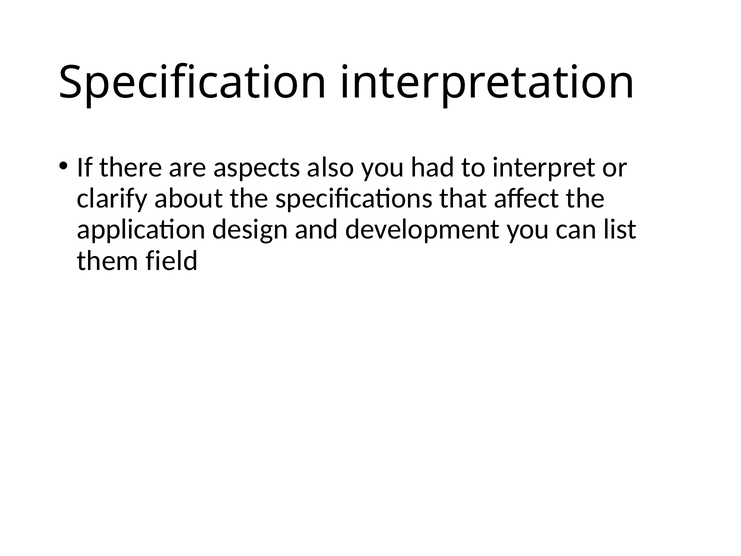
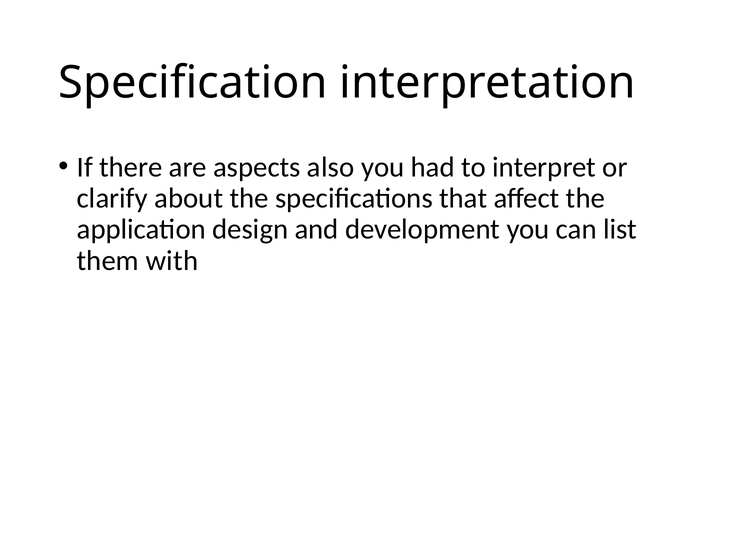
field: field -> with (172, 260)
